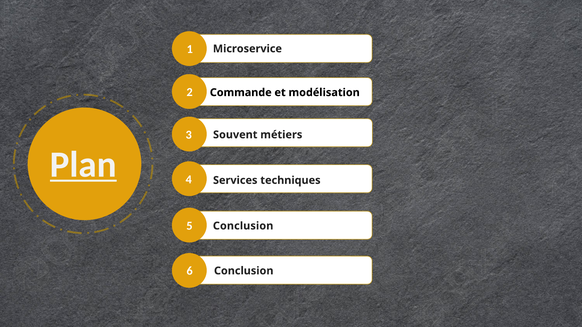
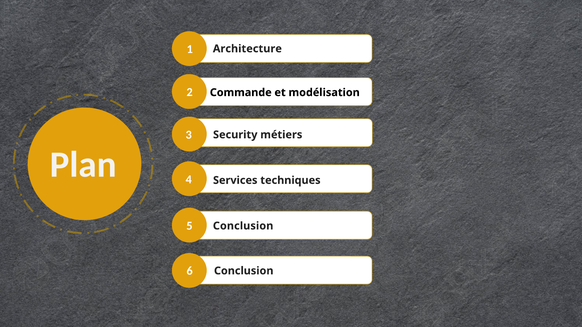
Microservice: Microservice -> Architecture (247, 49)
Souvent: Souvent -> Security (235, 135)
Plan underline: present -> none (83, 165)
